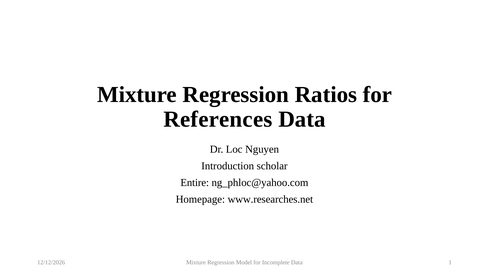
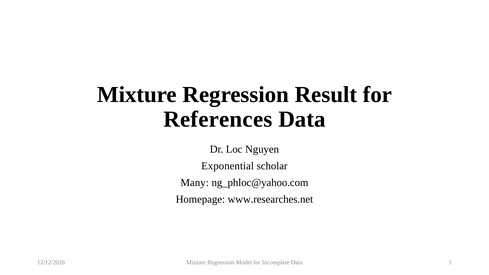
Ratios: Ratios -> Result (326, 95)
Introduction: Introduction -> Exponential (228, 166)
Entire: Entire -> Many (195, 183)
